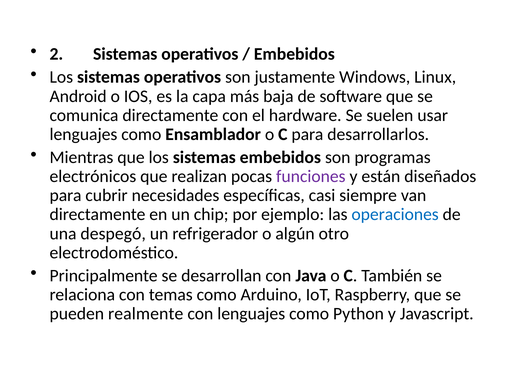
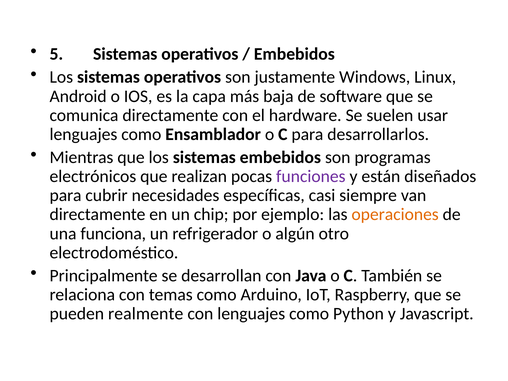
2: 2 -> 5 (56, 54)
operaciones colour: blue -> orange (395, 214)
despegó: despegó -> funciona (113, 234)
